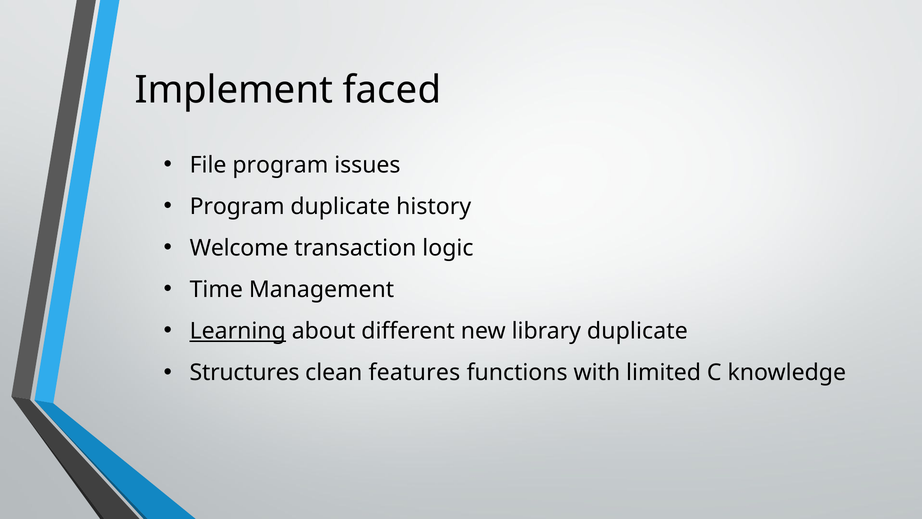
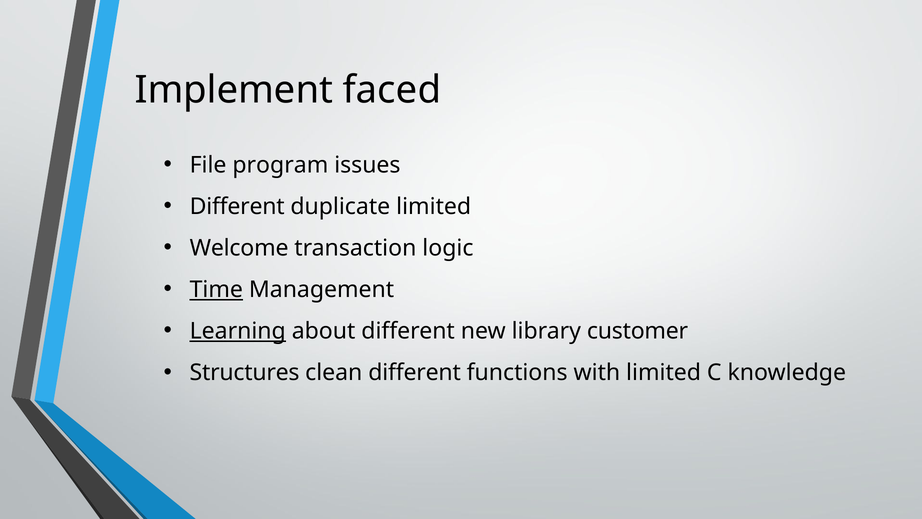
Program: Program -> Different (237, 206)
duplicate history: history -> limited (434, 206)
Time underline: none -> present (216, 289)
library duplicate: duplicate -> customer (638, 331)
clean features: features -> different (415, 372)
